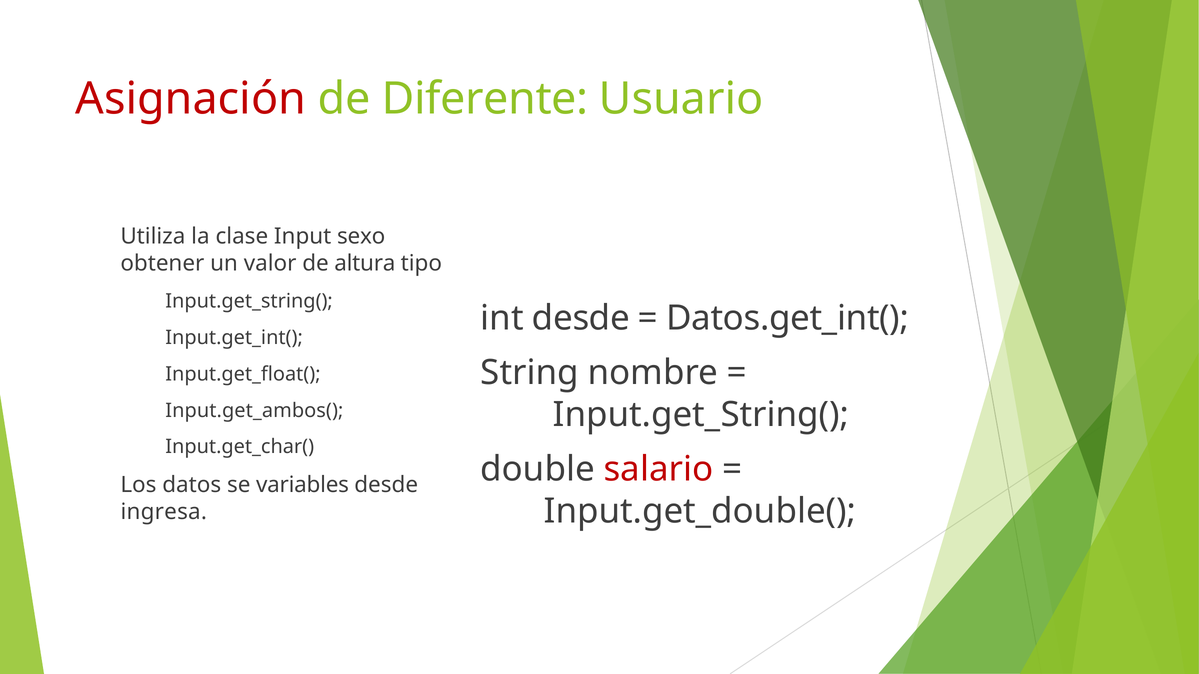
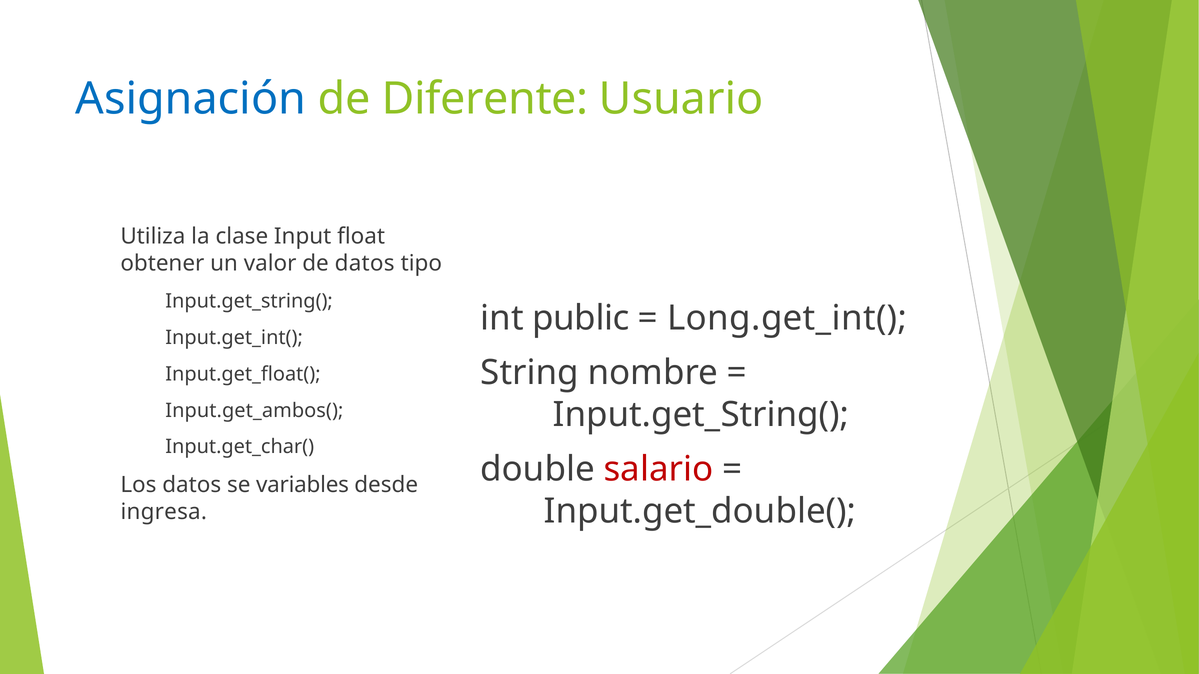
Asignación colour: red -> blue (191, 99)
sexo: sexo -> float (361, 237)
de altura: altura -> datos (365, 264)
int desde: desde -> public (581, 319)
Datos.get_int(: Datos.get_int( -> Long.get_int( (787, 319)
